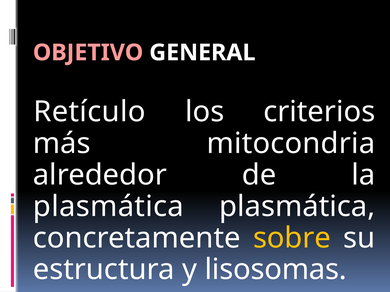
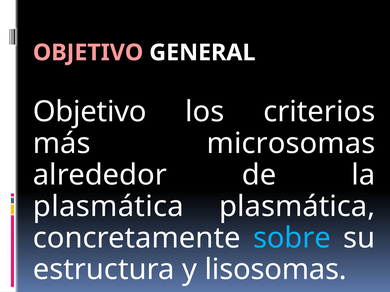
Retículo: Retículo -> Objetivo (90, 112)
mitocondria: mitocondria -> microsomas (291, 144)
sobre colour: yellow -> light blue (292, 238)
